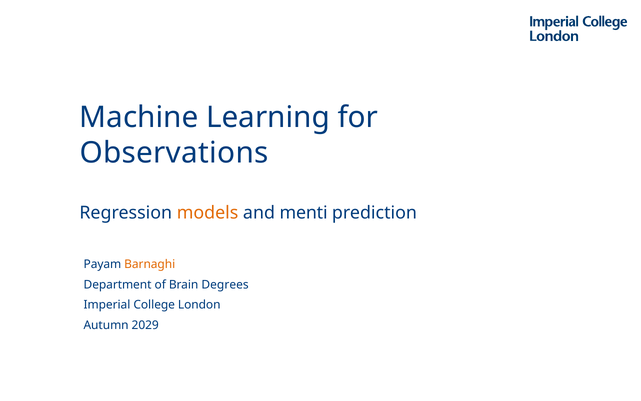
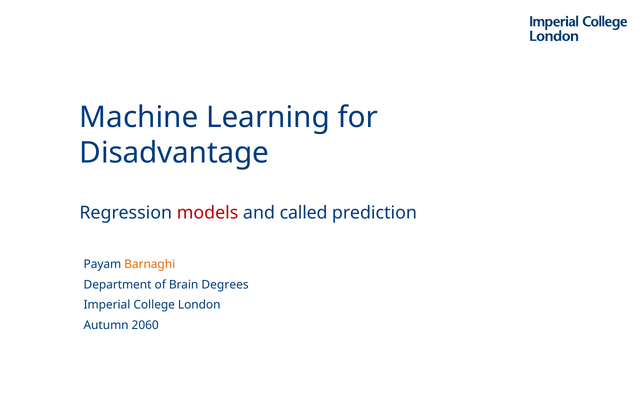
Observations: Observations -> Disadvantage (174, 153)
models colour: orange -> red (208, 213)
menti: menti -> called (304, 213)
2029: 2029 -> 2060 (145, 325)
